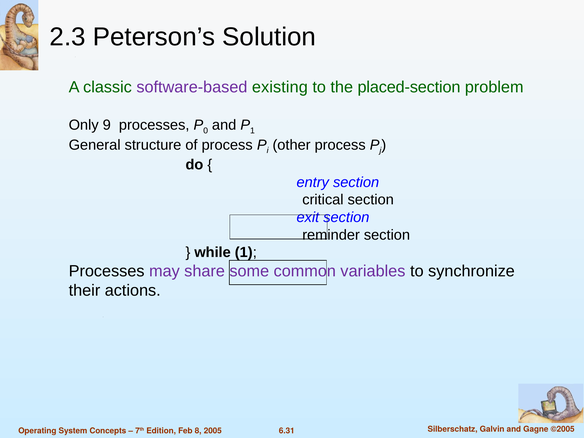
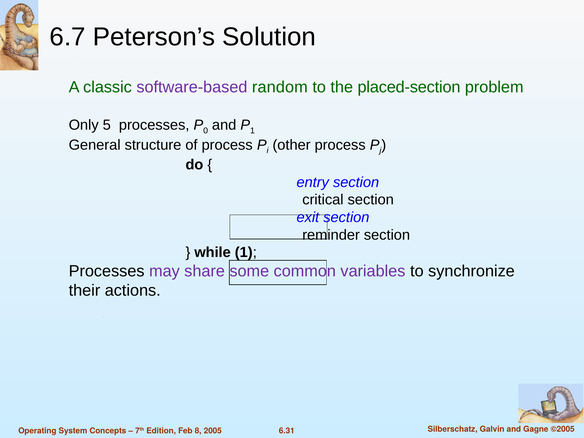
2.3: 2.3 -> 6.7 (68, 37)
existing: existing -> random (280, 87)
9: 9 -> 5 (107, 125)
